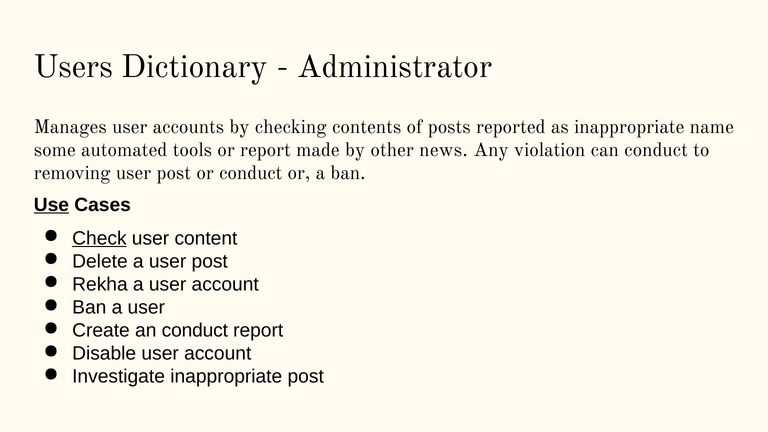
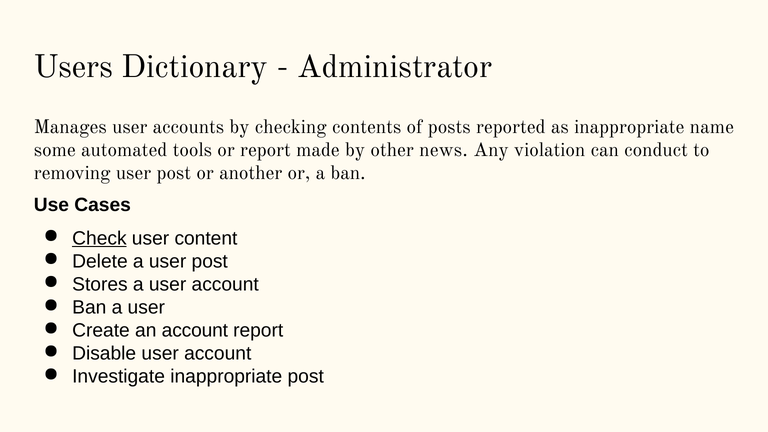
or conduct: conduct -> another (251, 173)
Use underline: present -> none (51, 205)
Rekha: Rekha -> Stores (100, 284)
an conduct: conduct -> account (195, 330)
